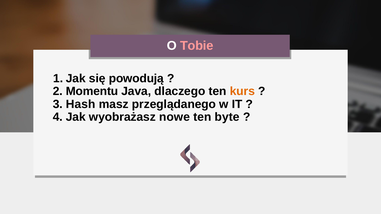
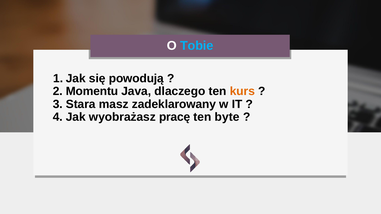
Tobie colour: pink -> light blue (197, 46)
Hash: Hash -> Stara (81, 104)
przeglądanego: przeglądanego -> zadeklarowany (174, 104)
nowe: nowe -> pracę (175, 117)
